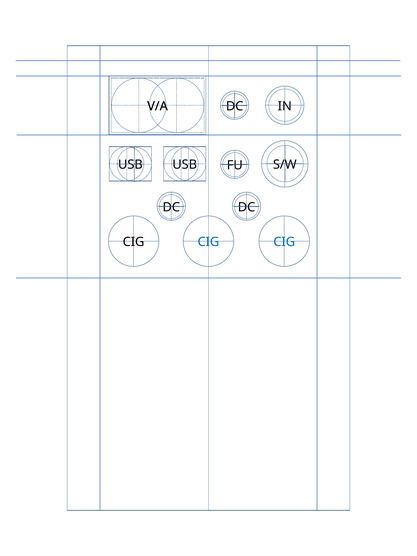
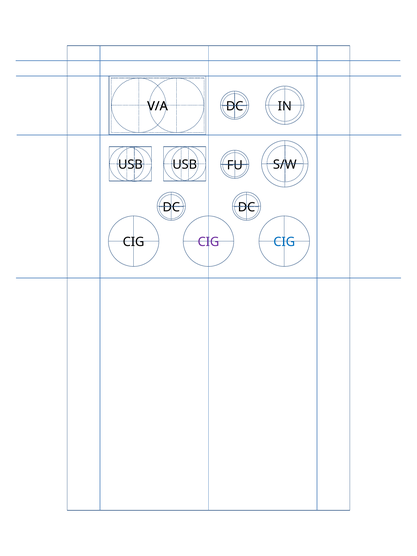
CIG colour: blue -> purple (208, 242)
